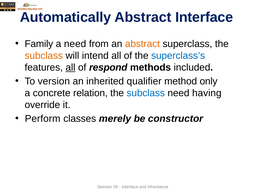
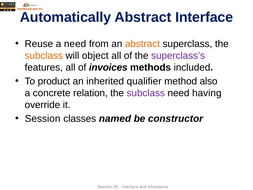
Family: Family -> Reuse (39, 44)
intend: intend -> object (95, 56)
superclass’s colour: blue -> purple (178, 56)
all underline: present -> none (70, 67)
respond: respond -> invoices (108, 67)
version: version -> product (54, 81)
only: only -> also (209, 81)
subclass colour: blue -> purple (146, 93)
Perform: Perform -> Session (43, 119)
merely: merely -> named (115, 119)
